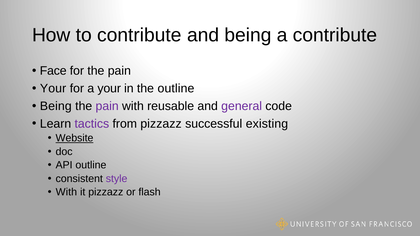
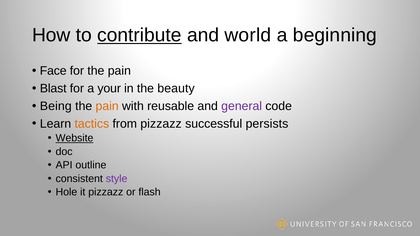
contribute underline: none -> present (139, 35)
and being: being -> world (248, 35)
a contribute: contribute -> beginning (335, 35)
Your: Your -> Blast (53, 89)
the outline: outline -> beauty (176, 89)
pain colour: purple -> orange (107, 106)
tactics colour: purple -> orange (92, 124)
existing: existing -> persists (267, 124)
With: With -> Hole (66, 192)
